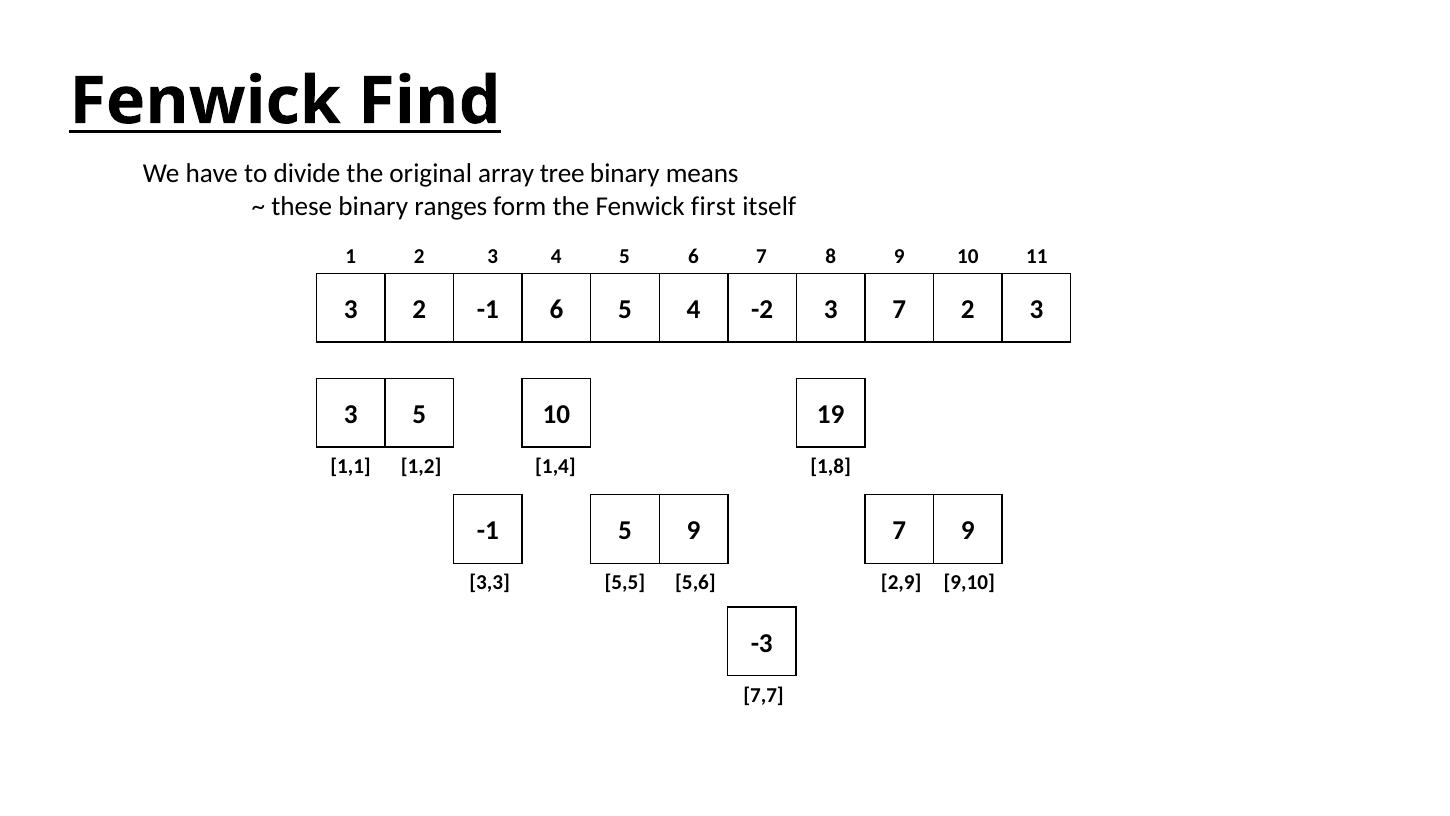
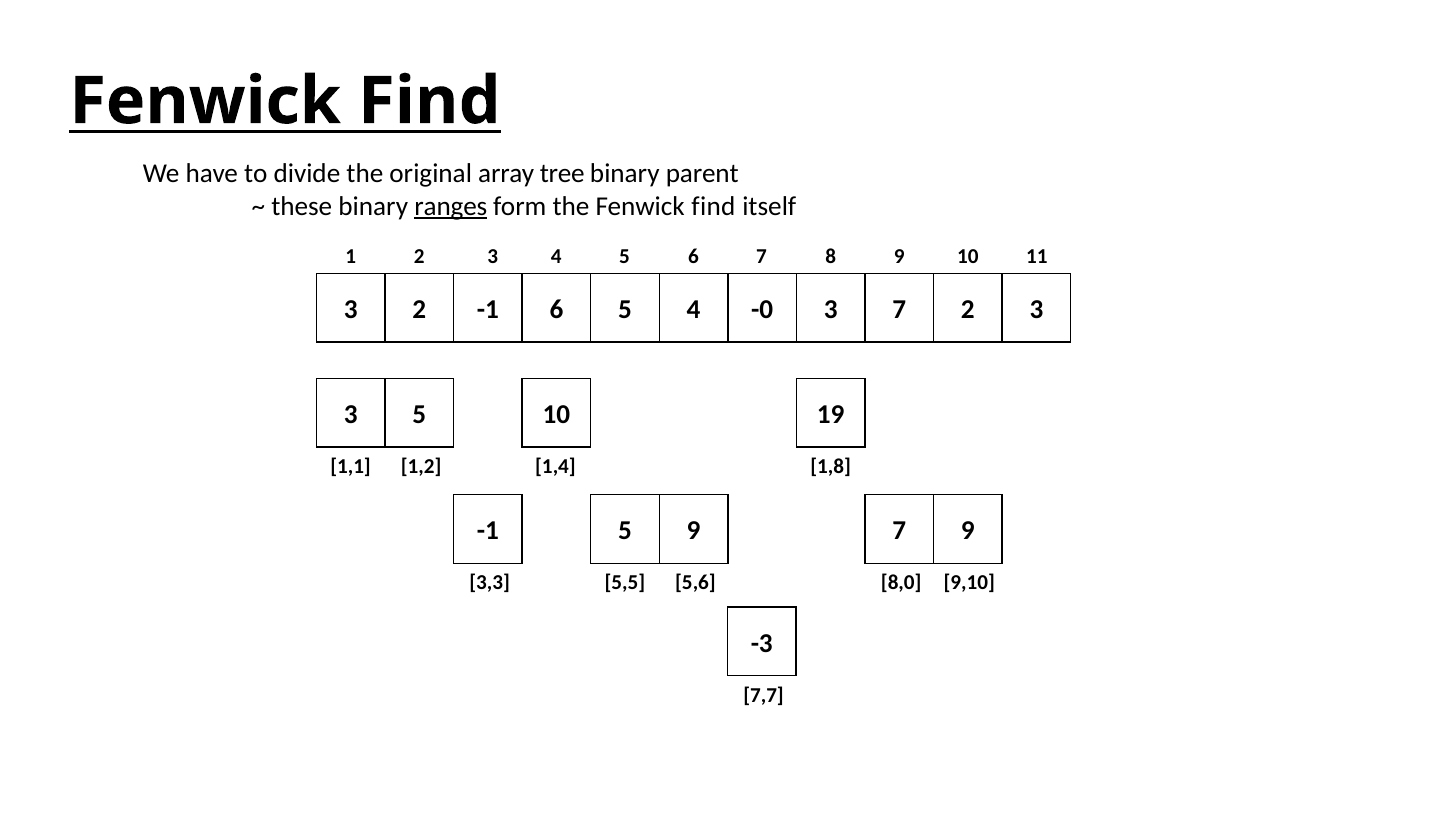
means: means -> parent (702, 173)
ranges underline: none -> present (451, 206)
the Fenwick first: first -> find (713, 206)
-2: -2 -> -0 (762, 309)
2,9: 2,9 -> 8,0 (901, 583)
